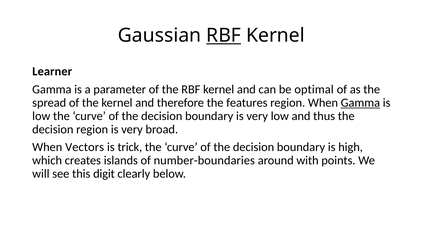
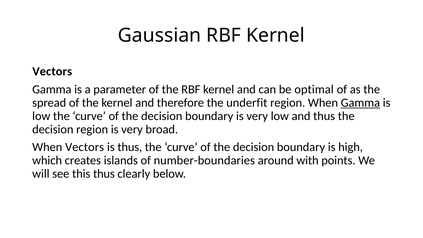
RBF underline: present -> none (224, 36)
Learner: Learner -> Vectors (52, 72)
features: features -> underfit (247, 103)
is trick: trick -> thus (130, 147)
this digit: digit -> thus (104, 174)
